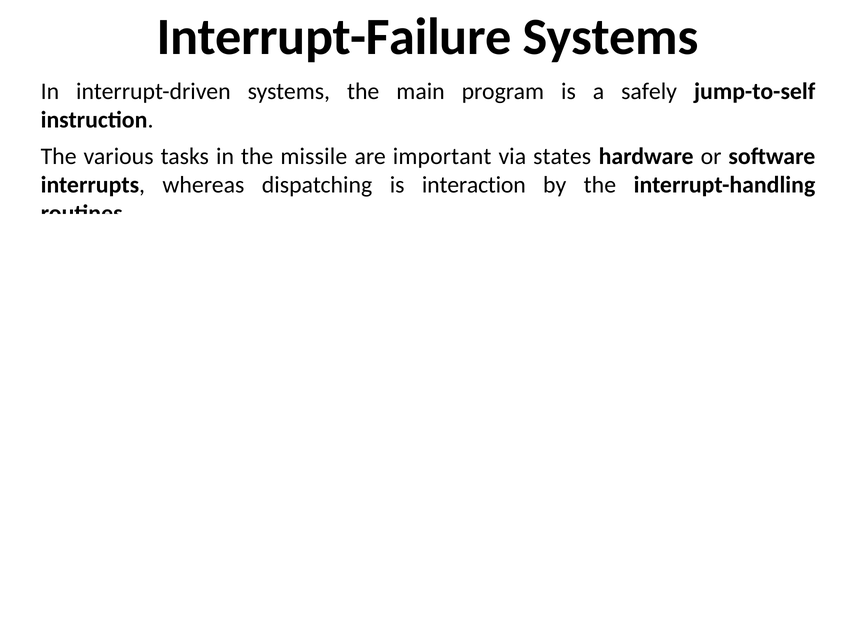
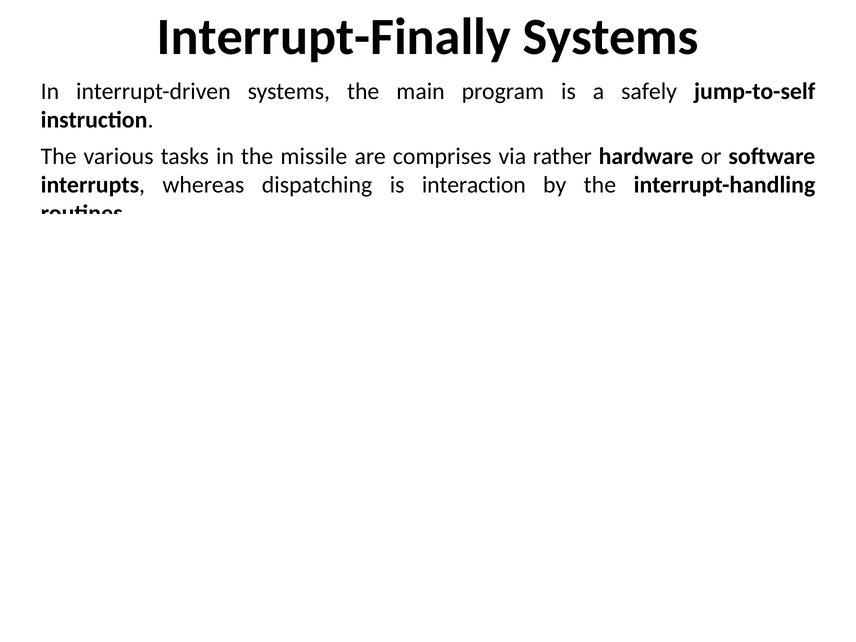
Interrupt-Failure: Interrupt-Failure -> Interrupt-Finally (334, 37)
important: important -> comprises (442, 156)
states: states -> rather (562, 156)
